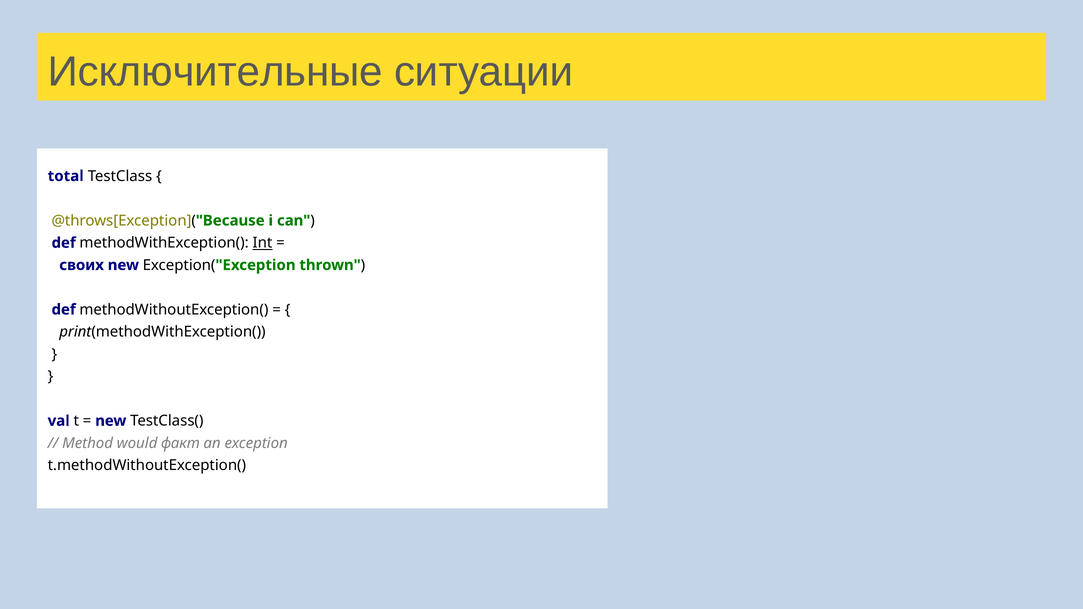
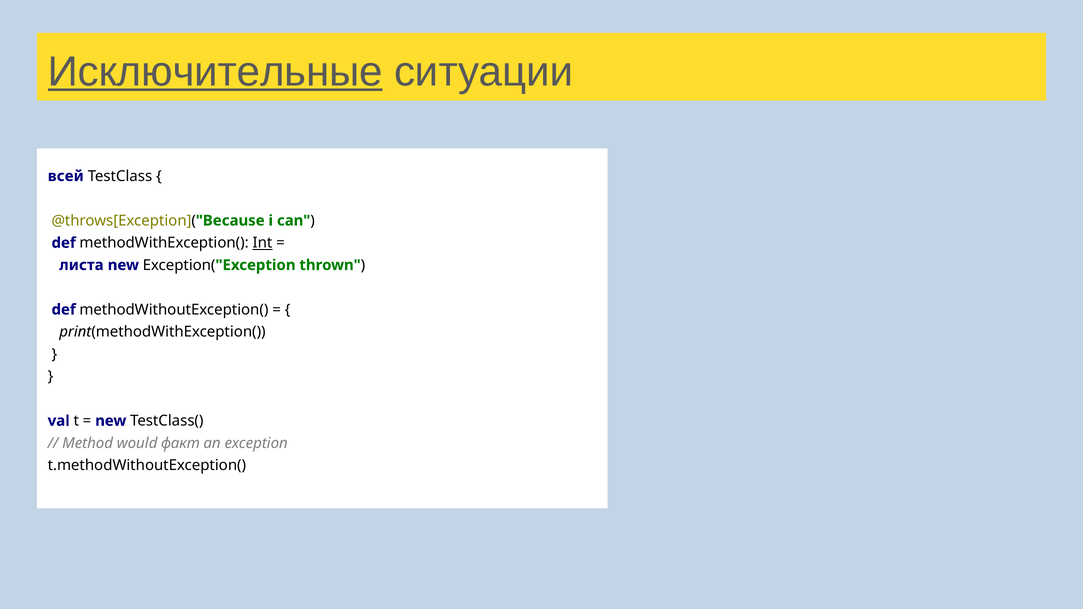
Исключительные underline: none -> present (215, 72)
total: total -> всей (66, 176)
своих: своих -> листа (81, 265)
